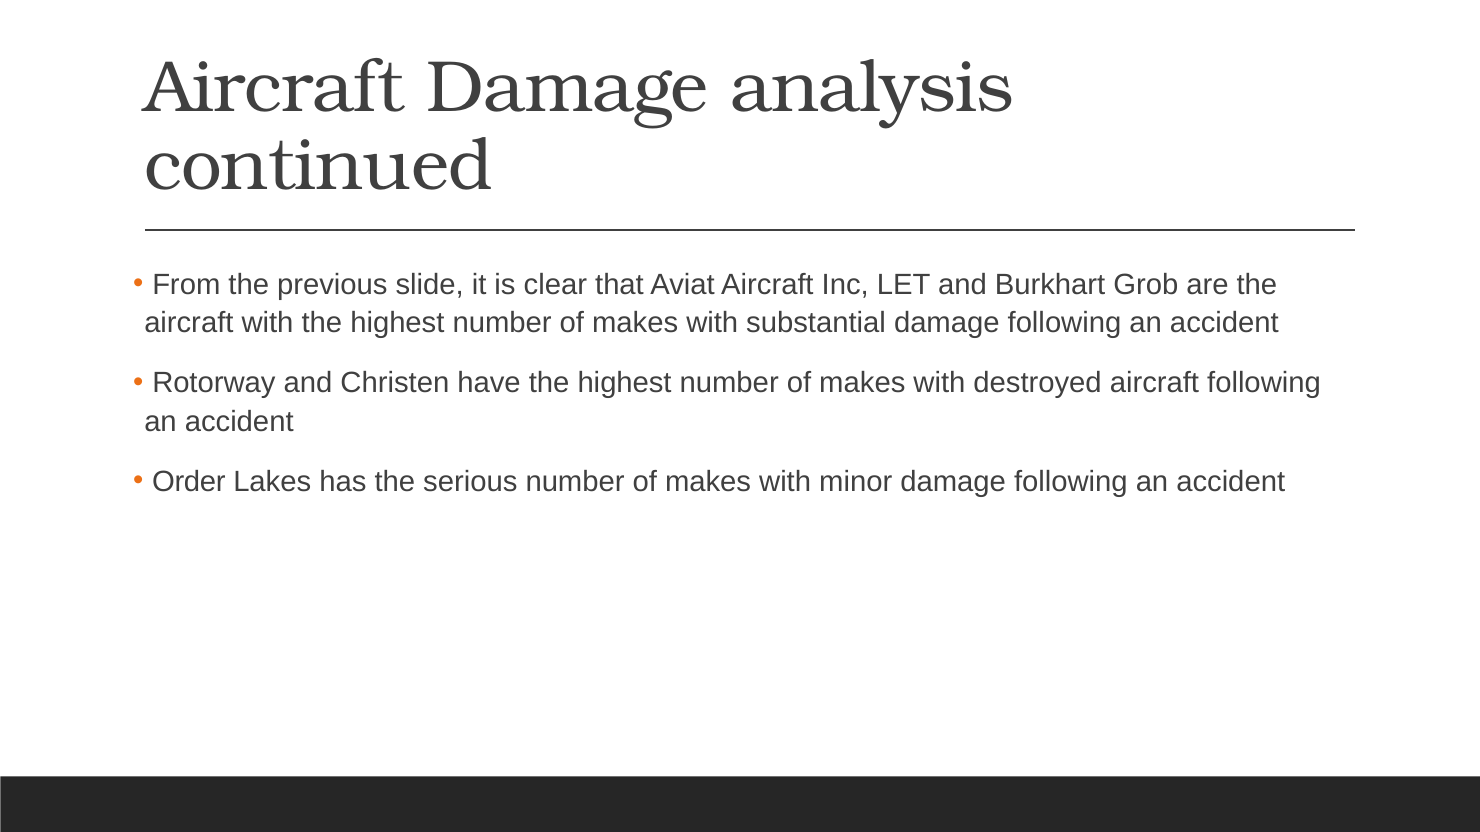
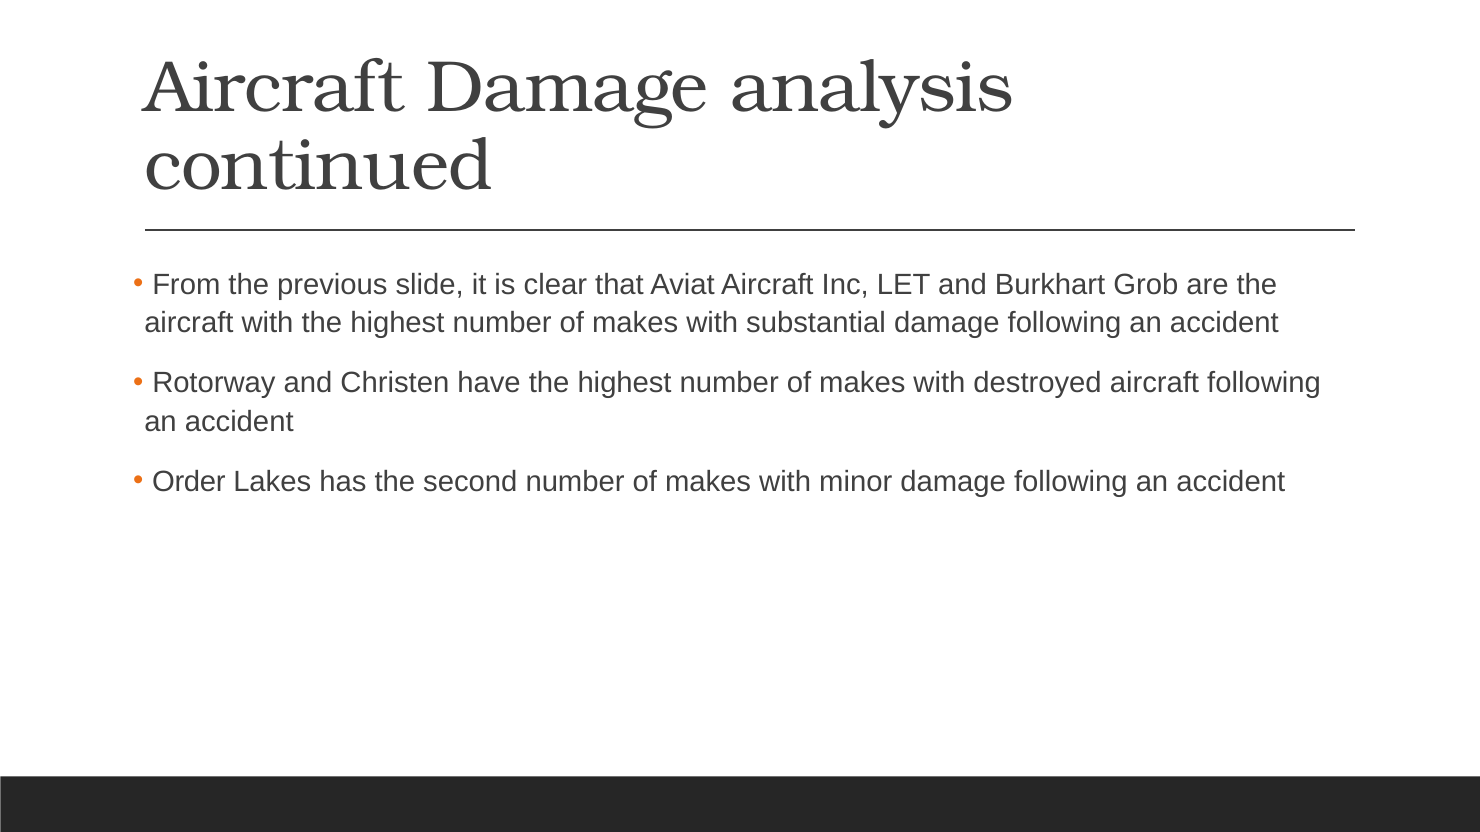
serious: serious -> second (470, 482)
